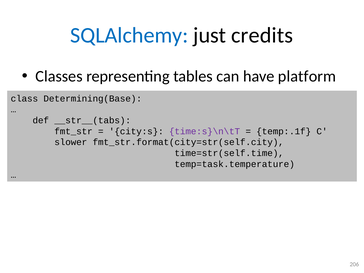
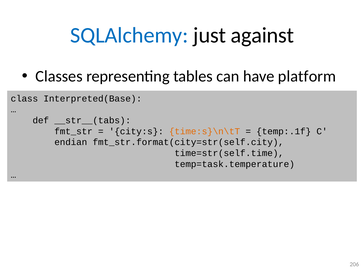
credits: credits -> against (262, 35)
Determining(Base: Determining(Base -> Interpreted(Base (93, 99)
time:s}\n\tT colour: purple -> orange (205, 131)
slower: slower -> endian (71, 142)
